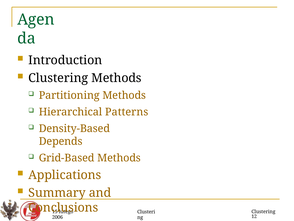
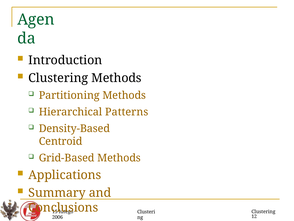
Depends: Depends -> Centroid (61, 141)
